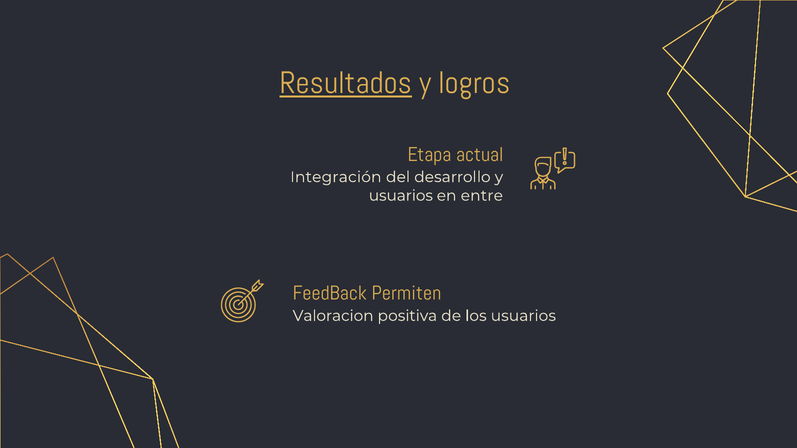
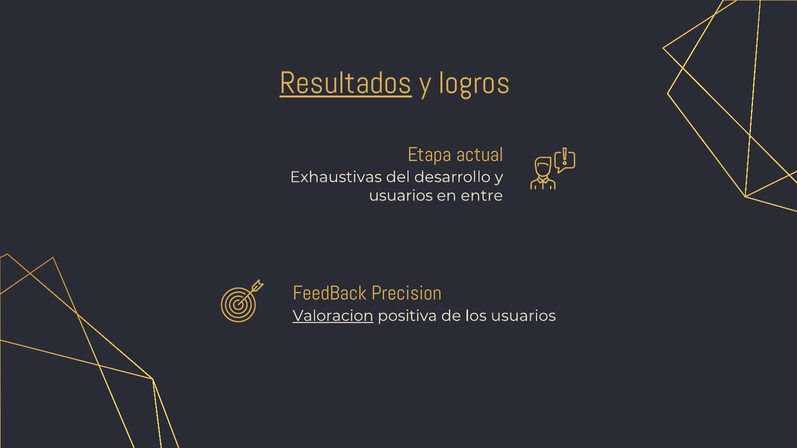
Integración: Integración -> Exhaustivas (336, 177)
Permiten: Permiten -> Precision (407, 294)
Valoracion underline: none -> present (333, 316)
